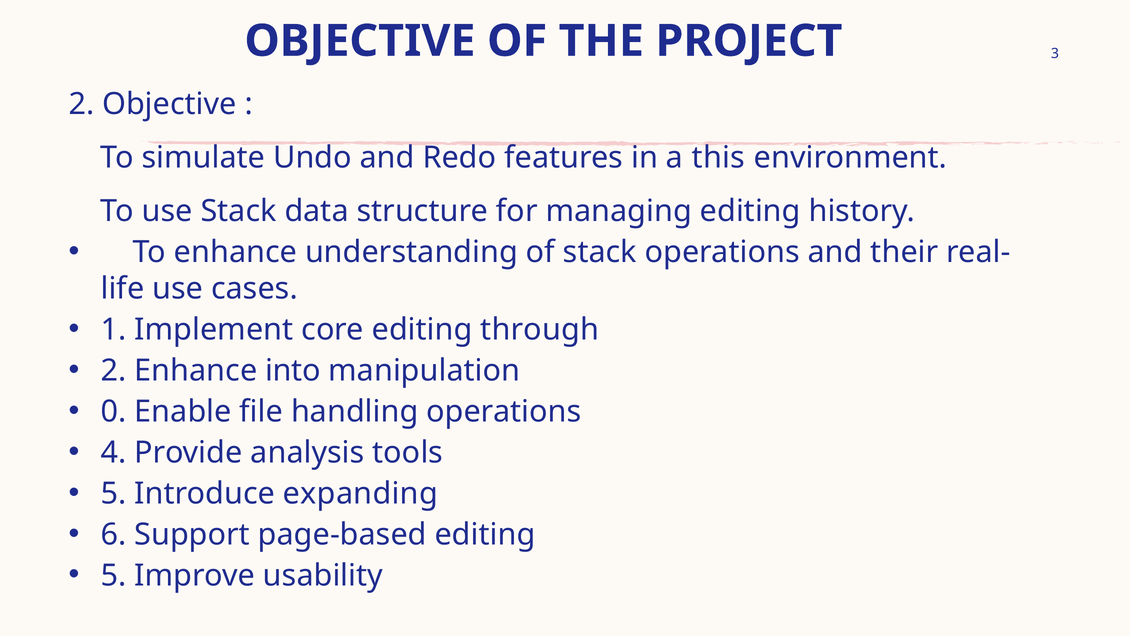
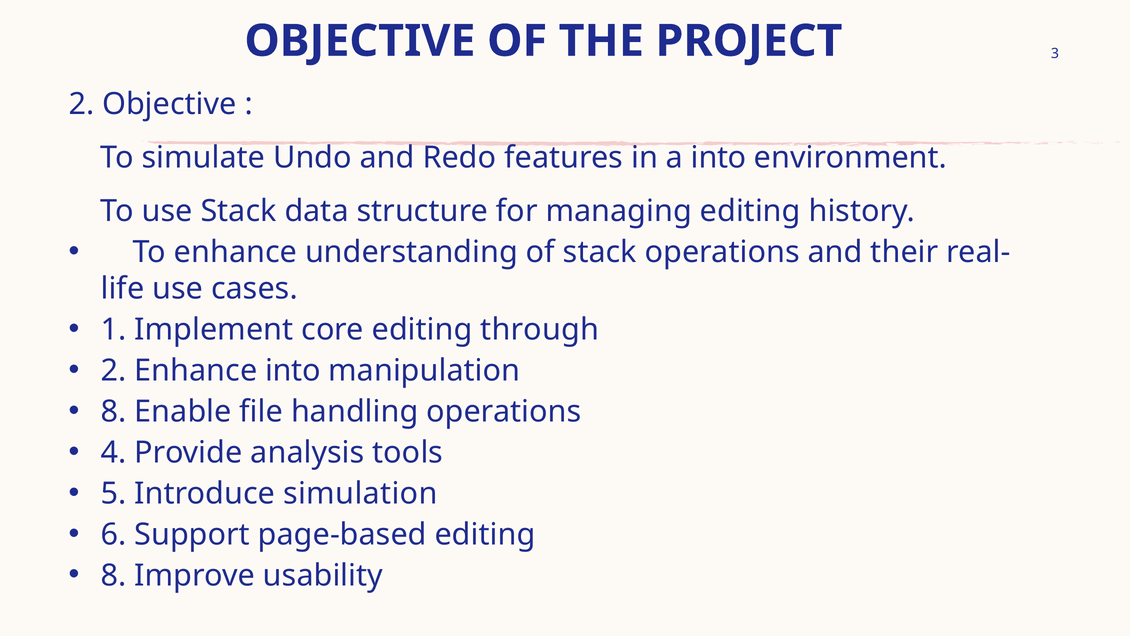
a this: this -> into (719, 158)
0: 0 -> 8 (114, 411)
expanding: expanding -> simulation (360, 493)
5: 5 -> 8 (114, 575)
